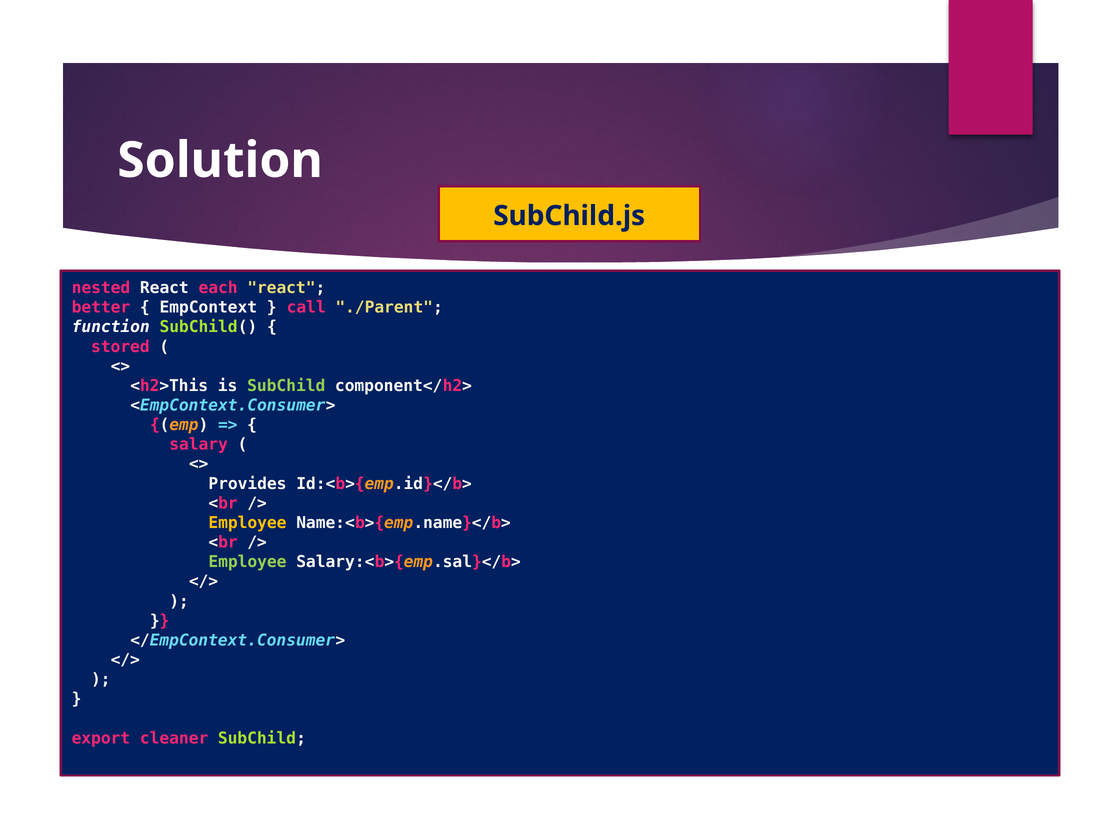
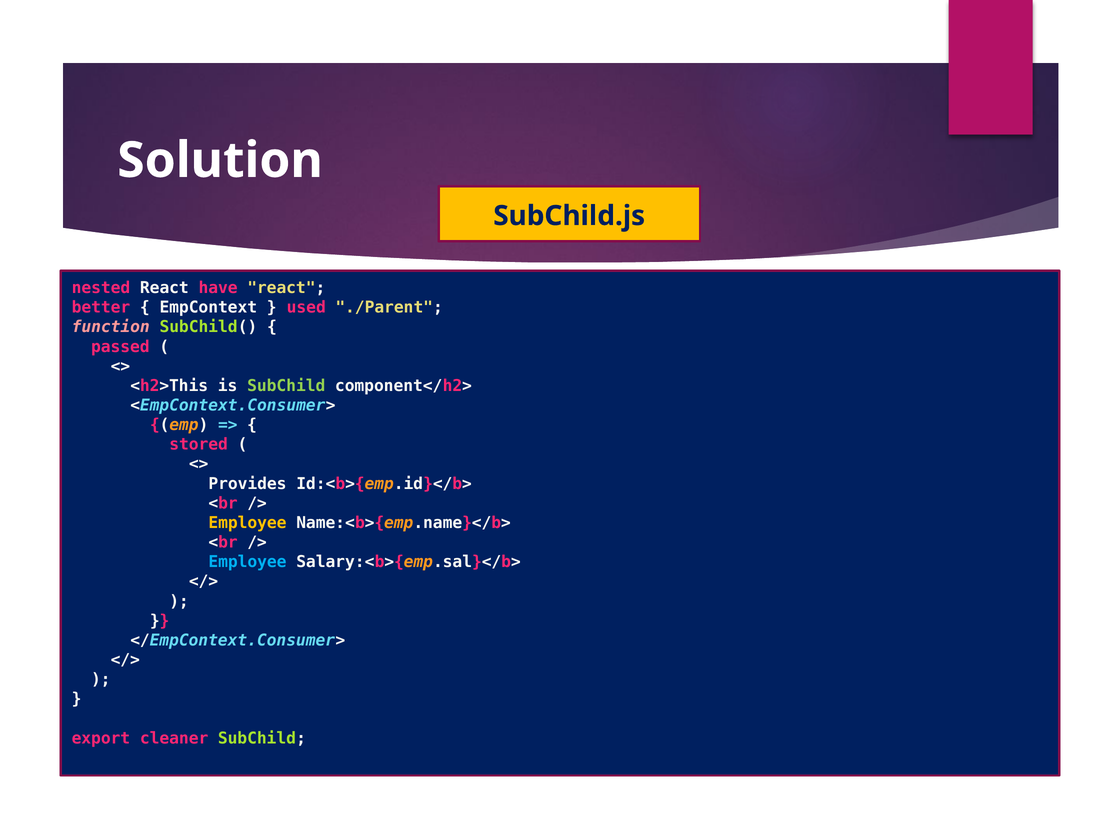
each: each -> have (218, 288)
call: call -> used (306, 307)
function colour: white -> pink (111, 327)
stored: stored -> passed (120, 347)
salary: salary -> stored (199, 445)
Employee colour: light green -> light blue (248, 562)
